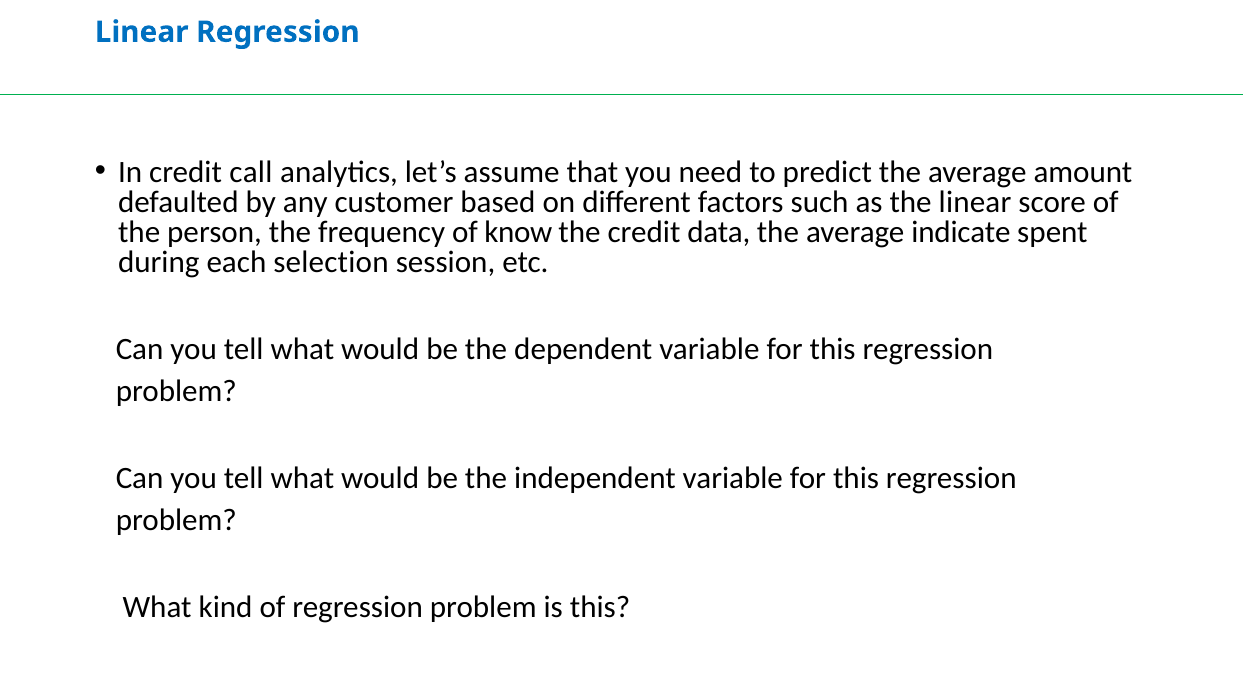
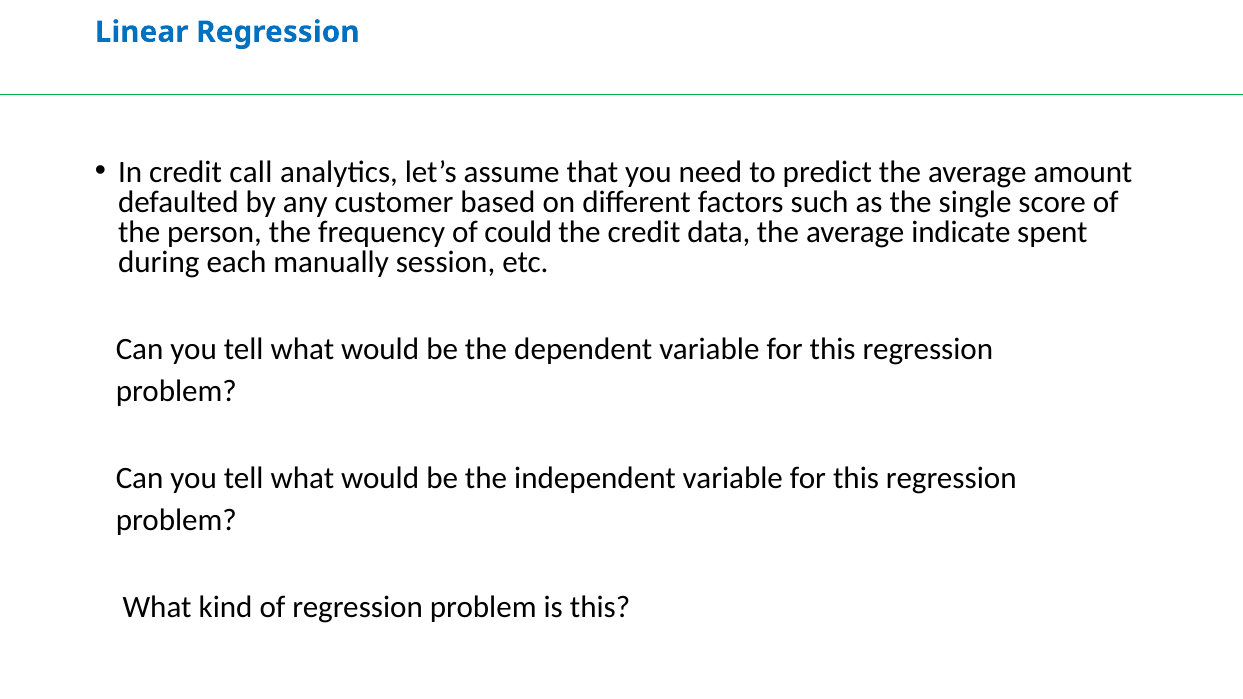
the linear: linear -> single (975, 202)
know: know -> could (518, 233)
selection: selection -> manually (331, 263)
